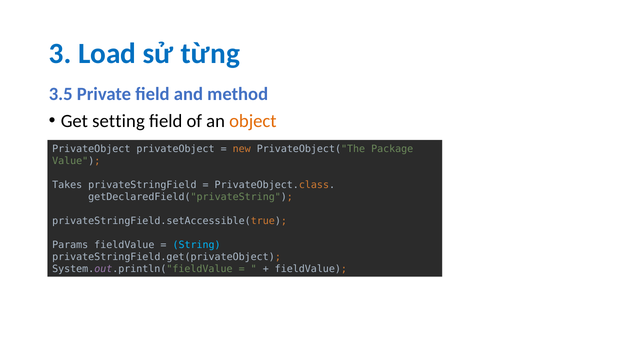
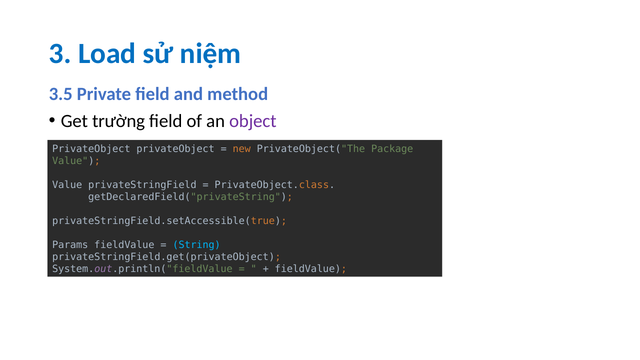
từng: từng -> niệm (211, 54)
setting: setting -> trường (119, 121)
object colour: orange -> purple (253, 121)
Takes: Takes -> Value (67, 185)
